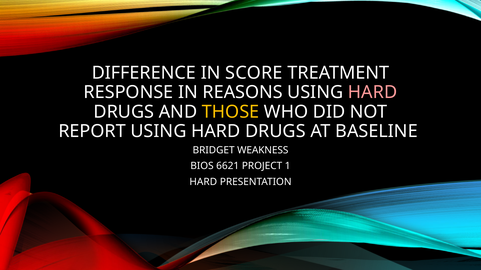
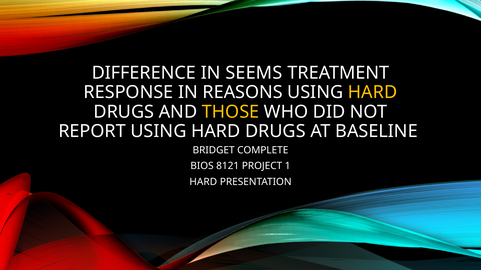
SCORE: SCORE -> SEEMS (254, 73)
HARD colour: pink -> yellow (373, 93)
WEAKNESS: WEAKNESS -> COMPLETE (263, 150)
6621: 6621 -> 8121 (228, 166)
